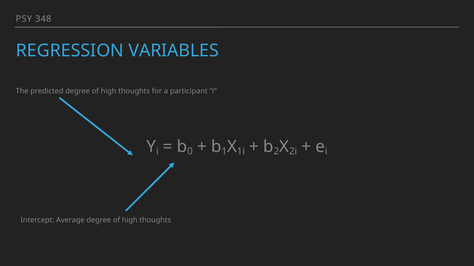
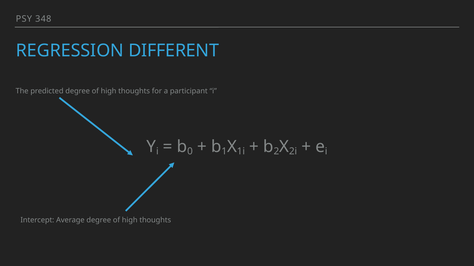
VARIABLES: VARIABLES -> DIFFERENT (174, 51)
